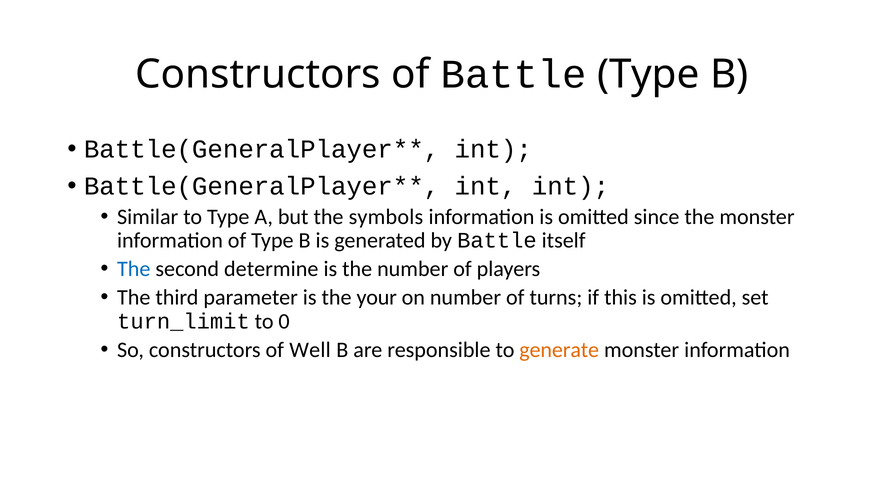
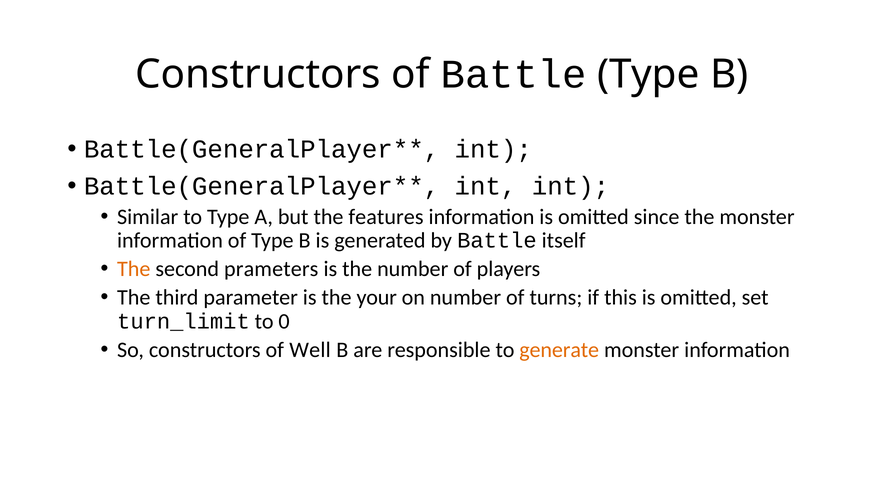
symbols: symbols -> features (386, 217)
The colour: blue -> orange (134, 269)
determine: determine -> prameters (271, 269)
